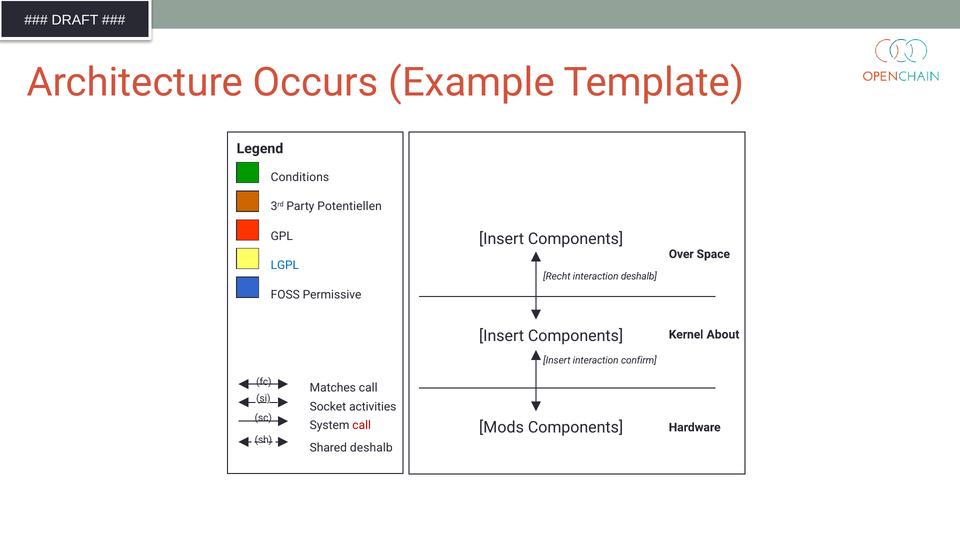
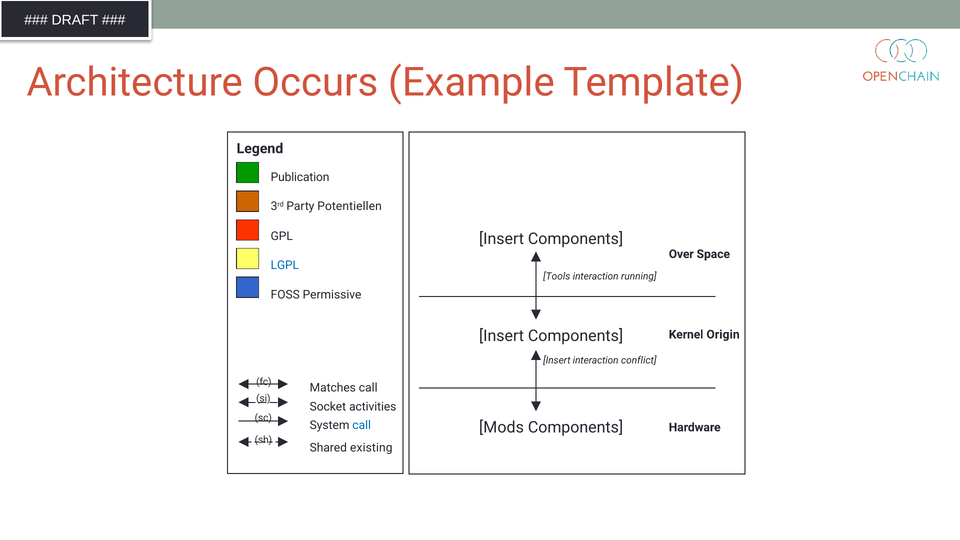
Conditions: Conditions -> Publication (300, 177)
Recht: Recht -> Tools (557, 277)
interaction deshalb: deshalb -> running (639, 277)
About: About -> Origin (723, 334)
confirm: confirm -> conflict (639, 360)
call colour: red -> blue (362, 425)
Shared deshalb: deshalb -> existing (371, 448)
